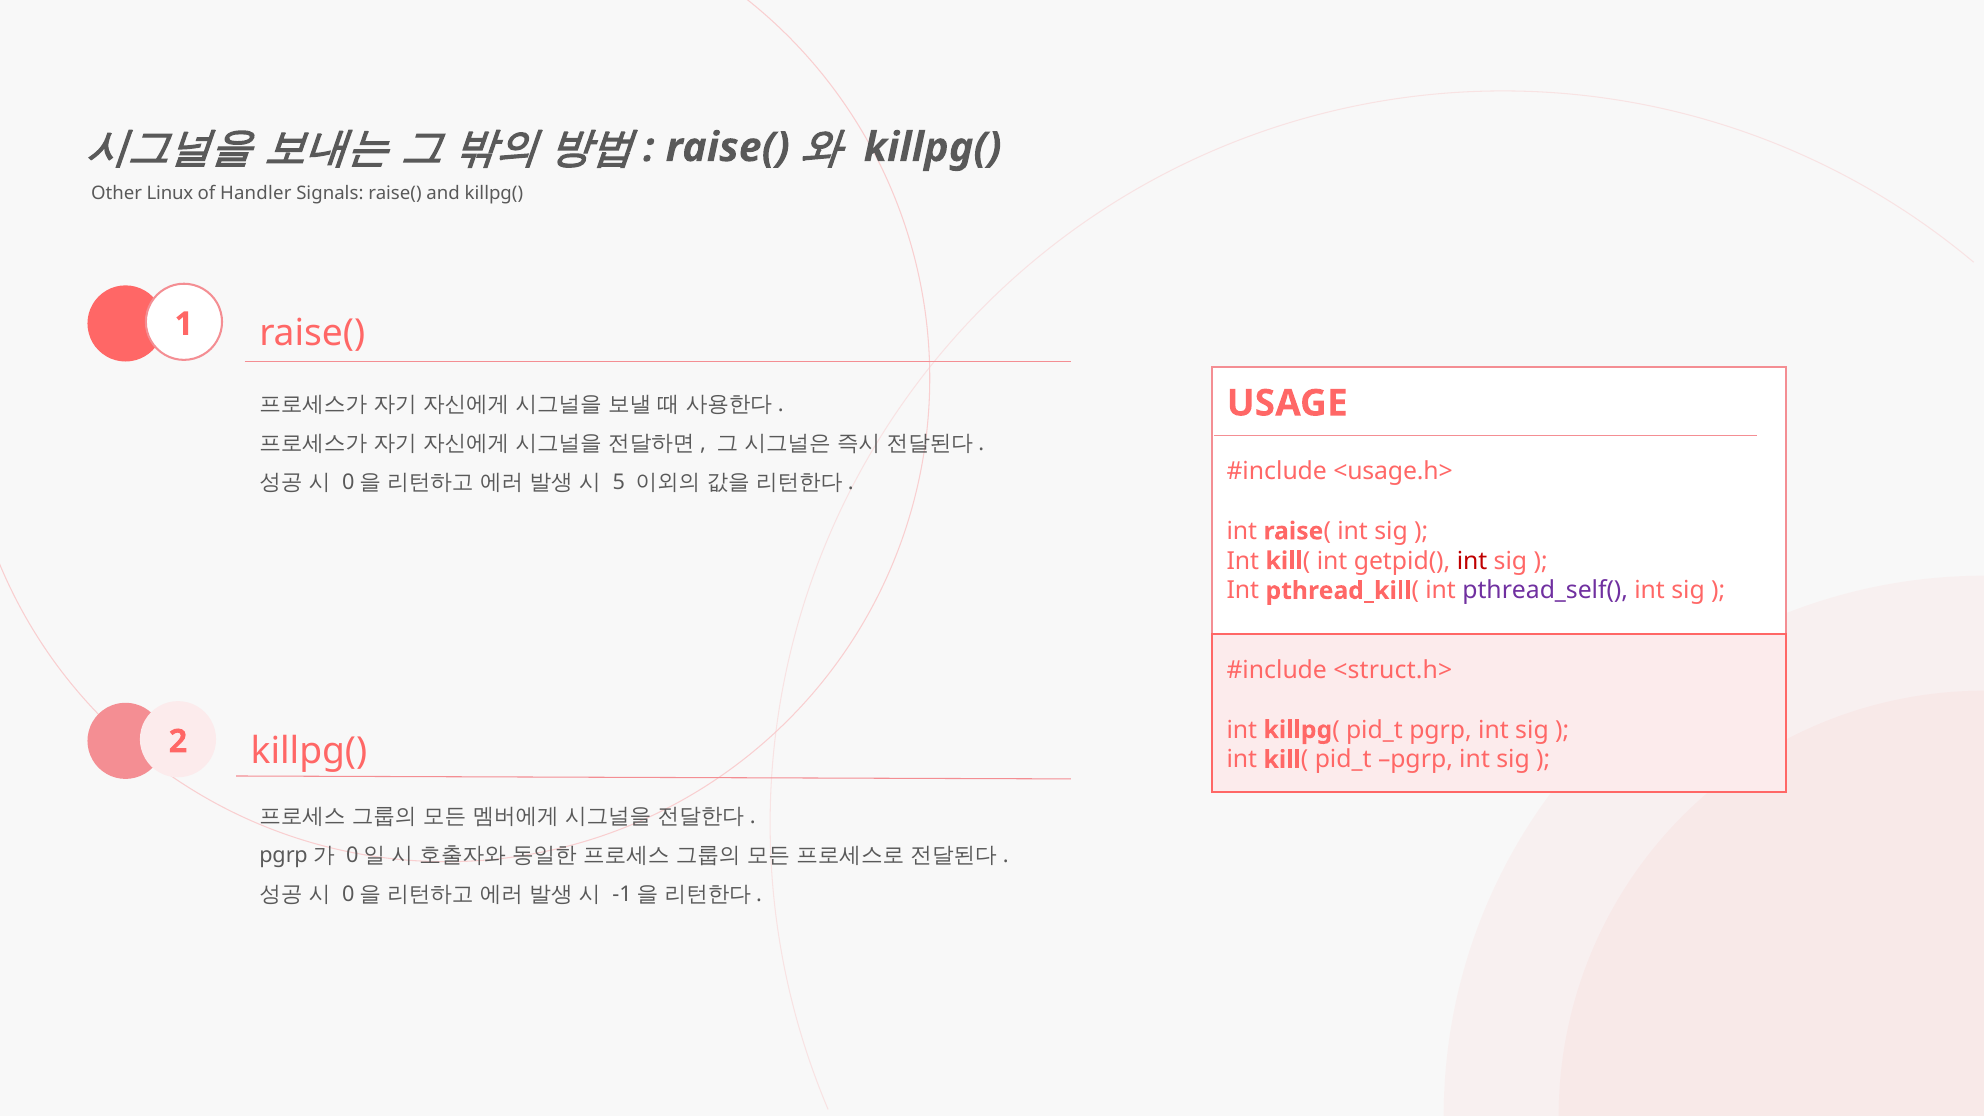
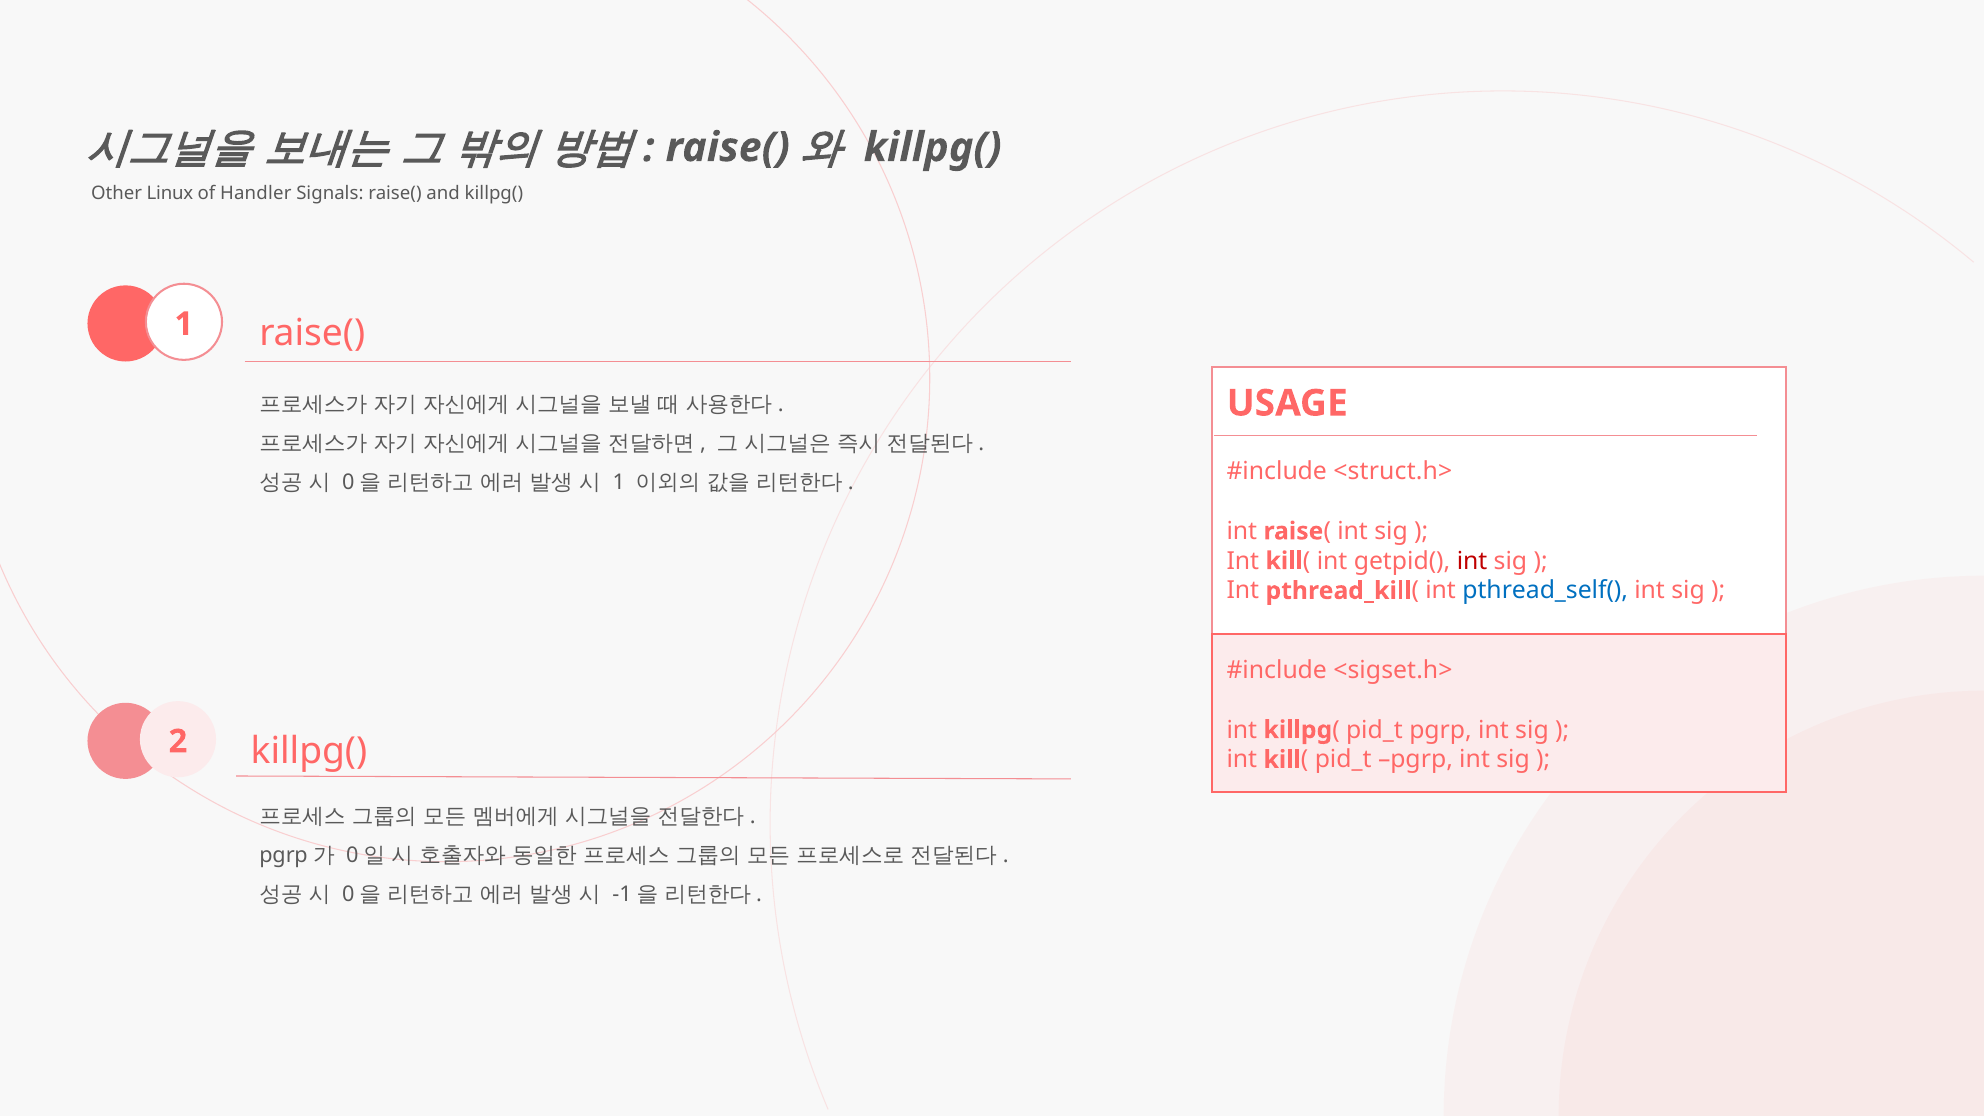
<usage.h>: <usage.h> -> <struct.h> (1393, 472)
5: 5 -> 1 (619, 482)
pthread_self( colour: purple -> blue (1545, 591)
<struct.h>: <struct.h> -> <sigset.h> (1393, 670)
